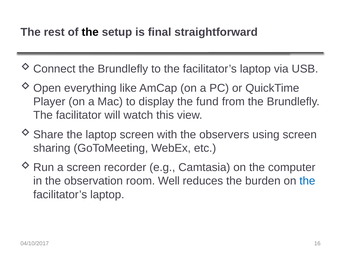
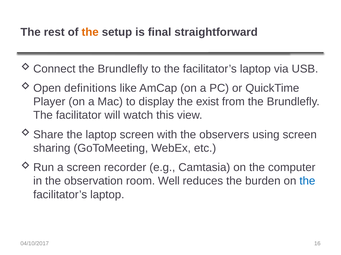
the colour: black -> orange (90, 32)
everything: everything -> definitions (90, 88)
fund: fund -> exist (207, 102)
